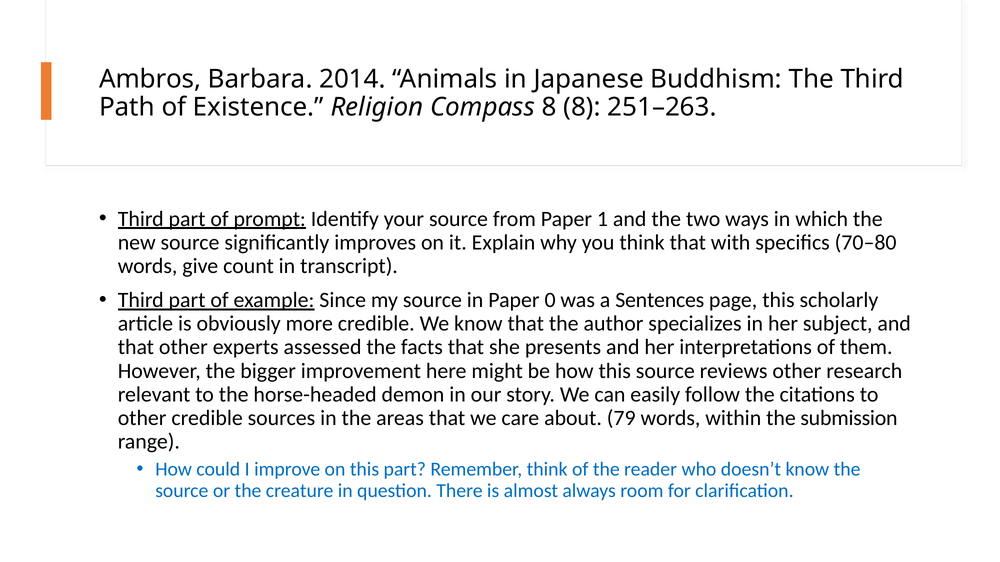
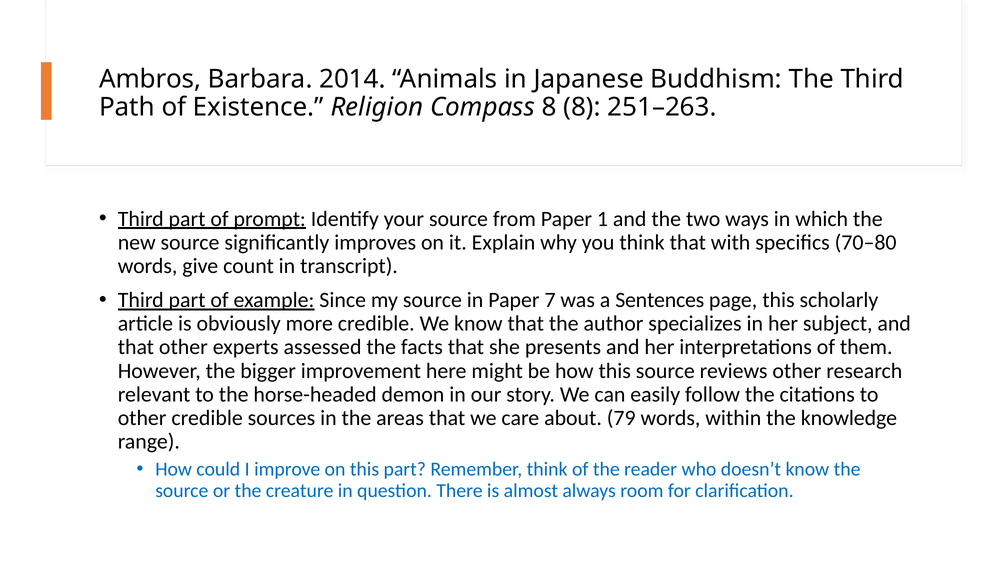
0: 0 -> 7 (550, 300)
submission: submission -> knowledge (849, 418)
